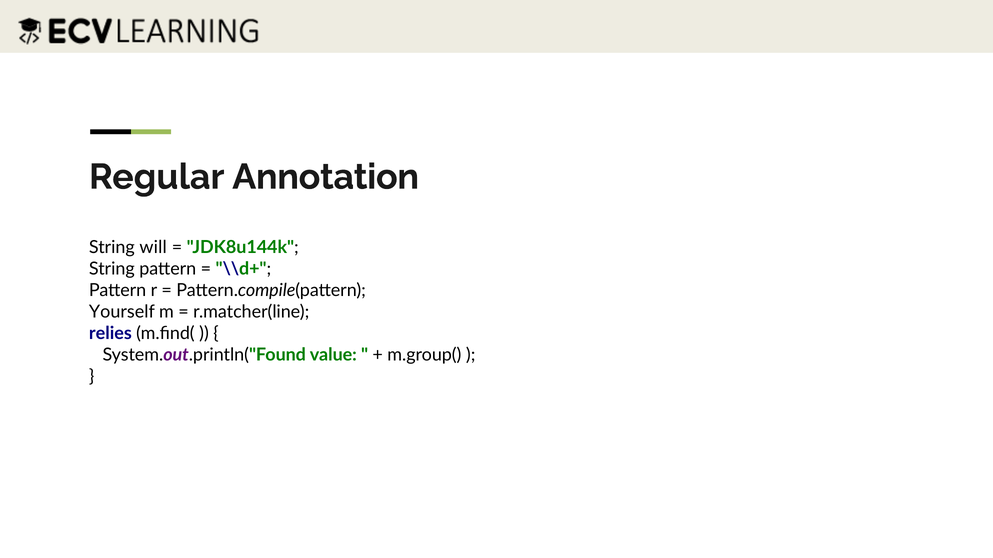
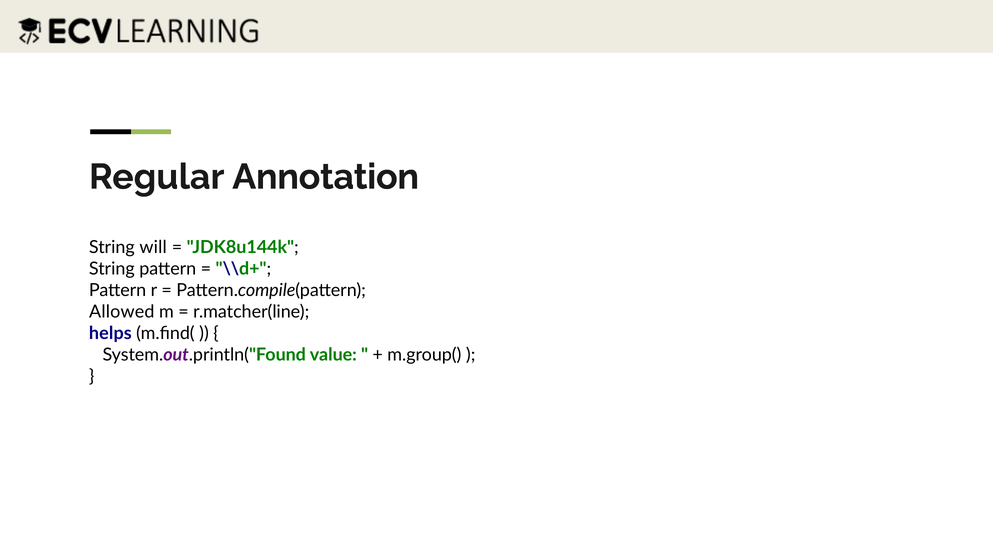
Yourself: Yourself -> Allowed (122, 312)
relies: relies -> helps (110, 334)
